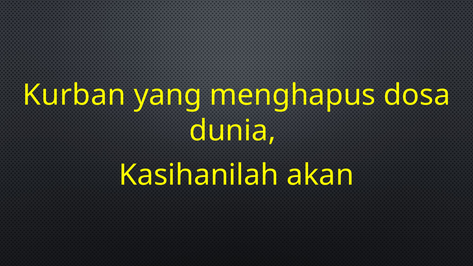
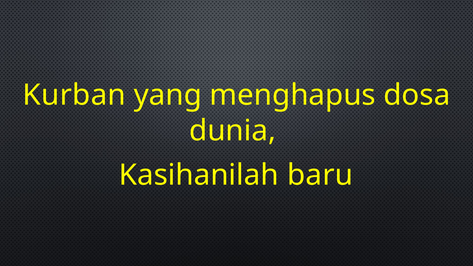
akan: akan -> baru (320, 175)
